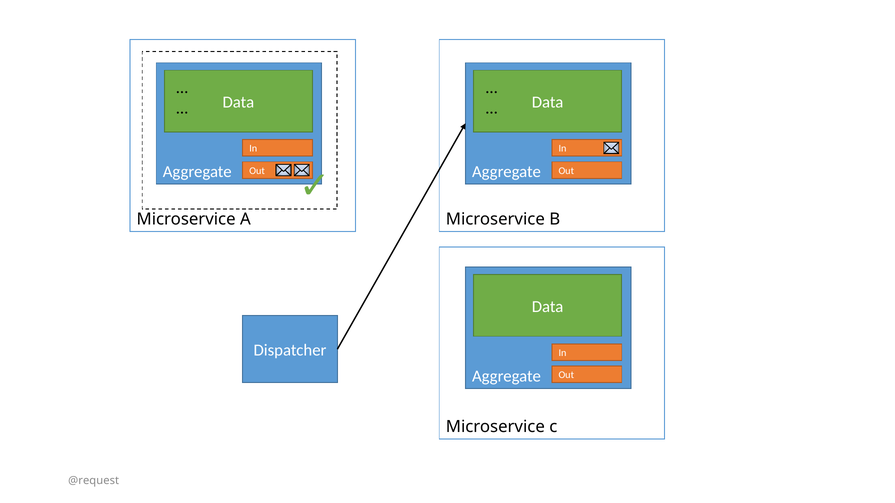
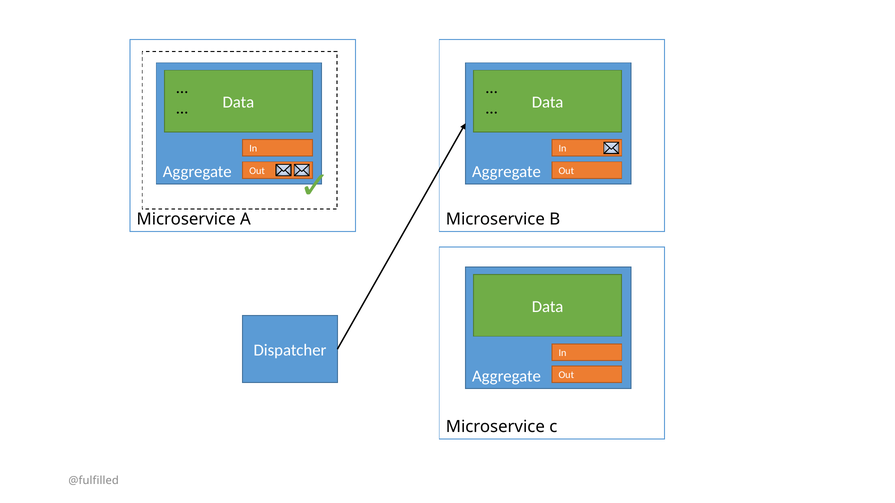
@request: @request -> @fulfilled (94, 481)
